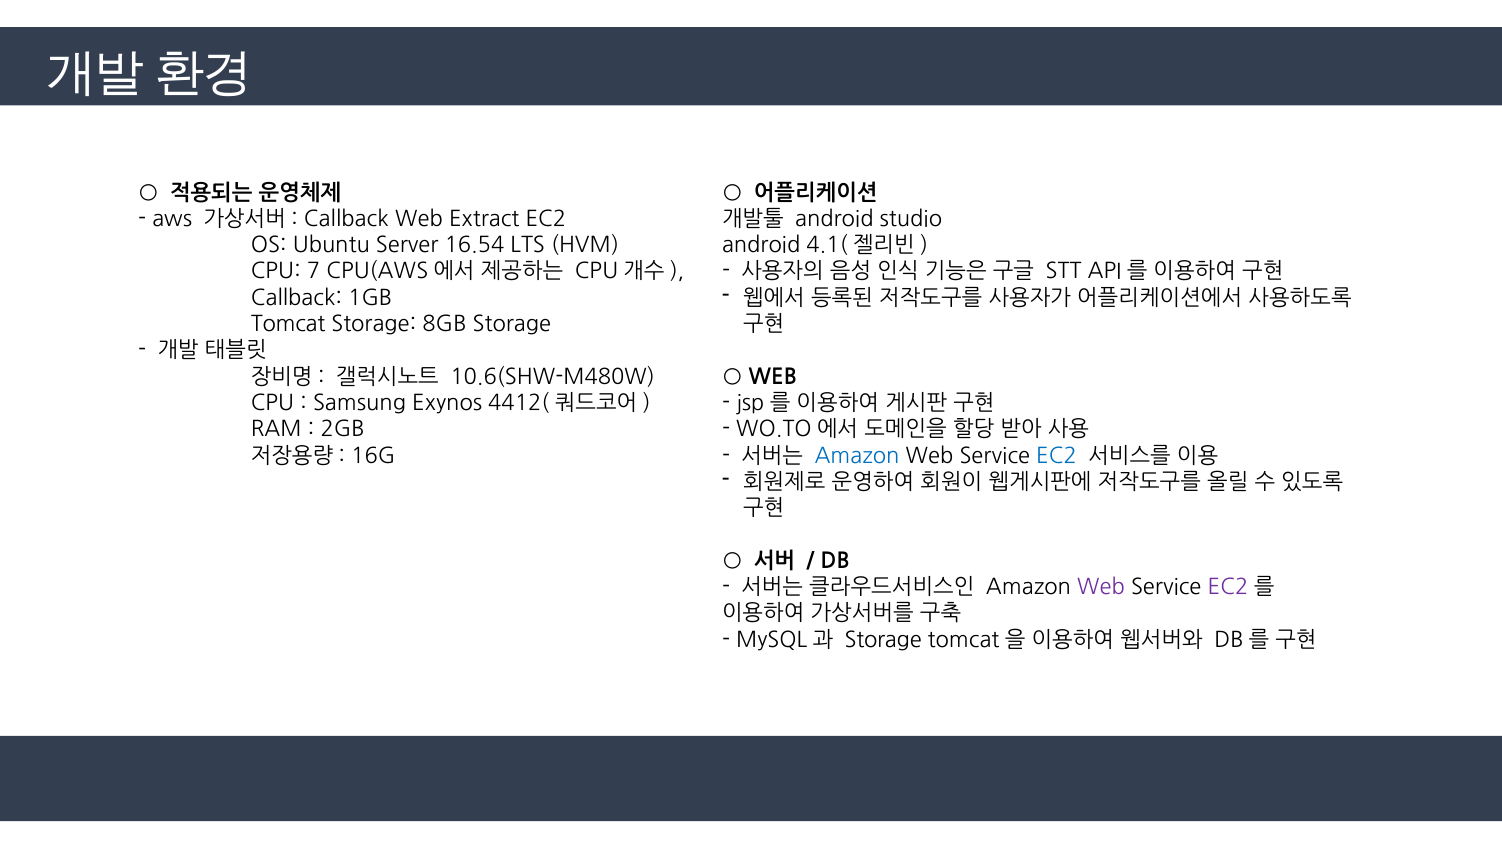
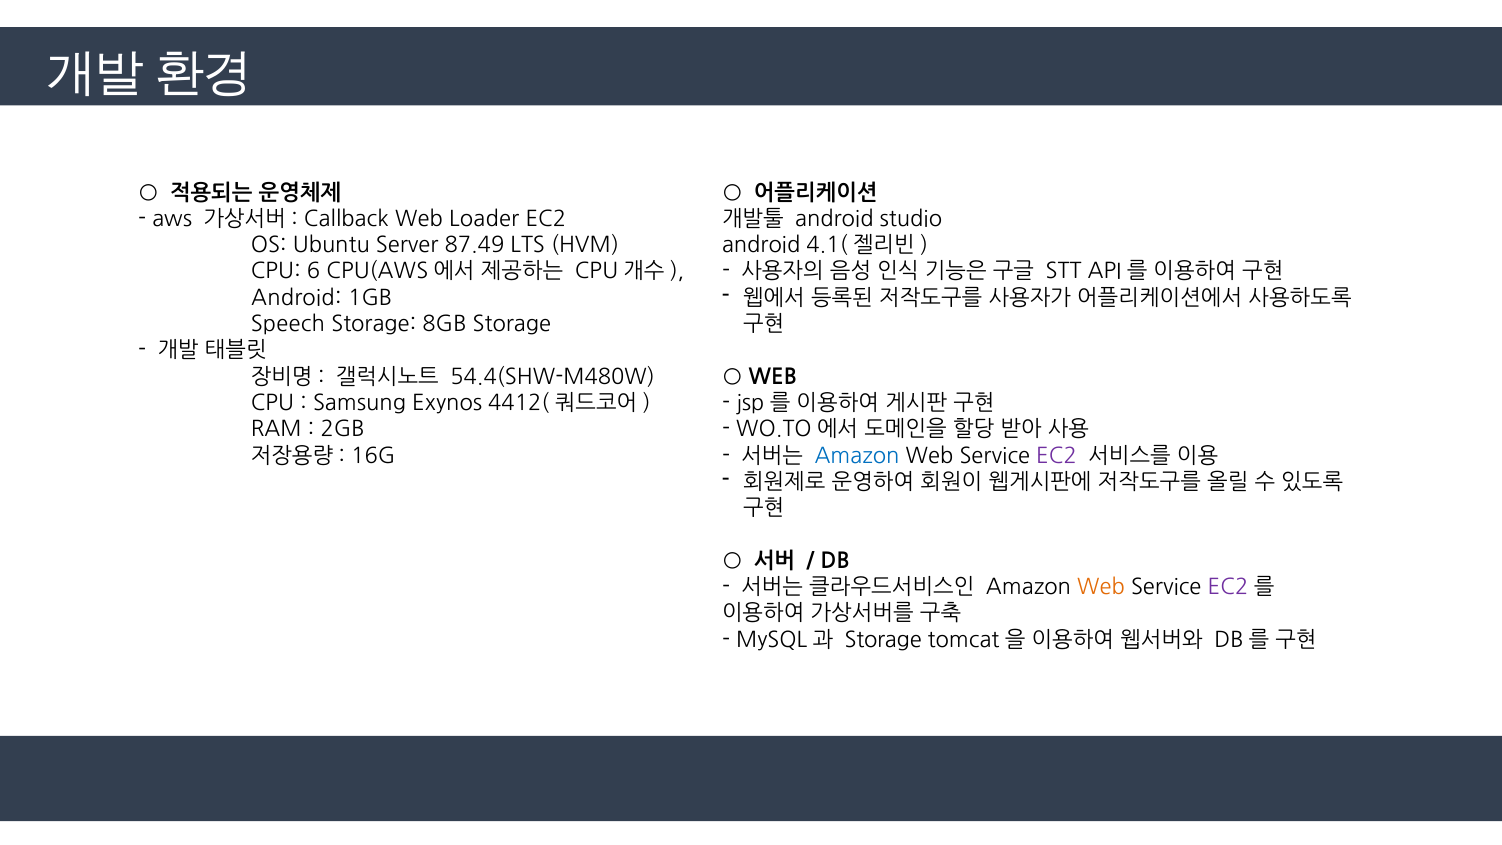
Extract: Extract -> Loader (484, 219)
16.54: 16.54 -> 87.49 (474, 245)
7: 7 -> 6 (314, 272)
Callback: Callback -> Android (296, 298)
Tomcat: Tomcat -> Speech (288, 324)
10.6(SHW-M480W: 10.6(SHW-M480W -> 54.4(SHW-M480W (553, 377)
EC2 colour: blue -> purple (1057, 456)
Web colour: purple -> orange (1101, 587)
